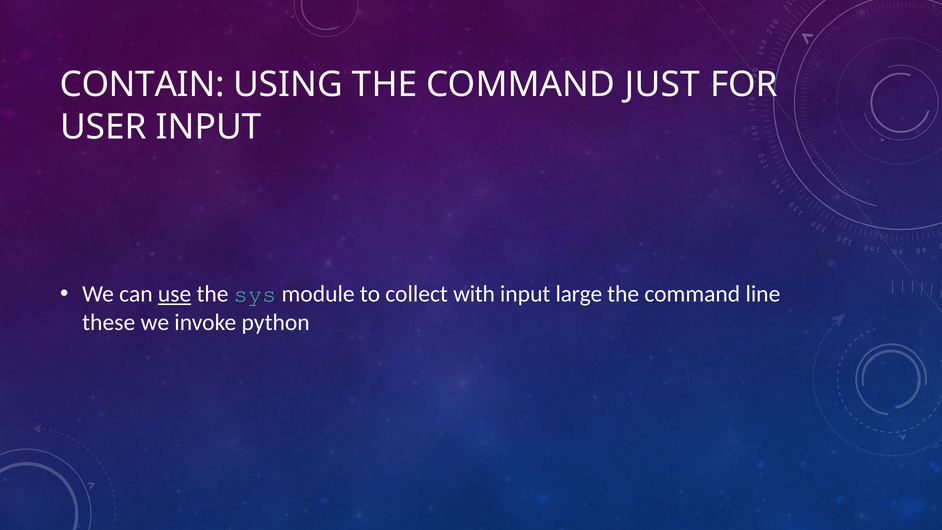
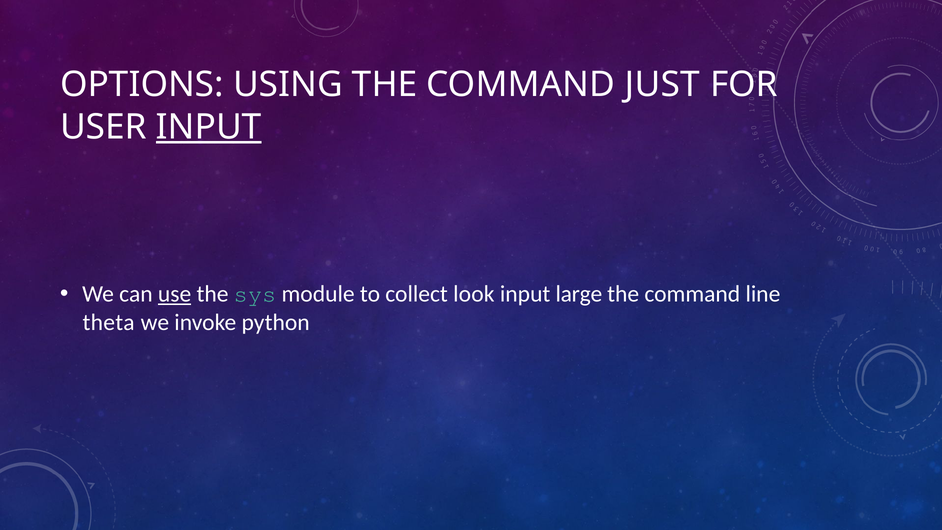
CONTAIN: CONTAIN -> OPTIONS (142, 85)
INPUT underline: none -> present (209, 127)
with: with -> look (474, 294)
these: these -> theta (109, 322)
